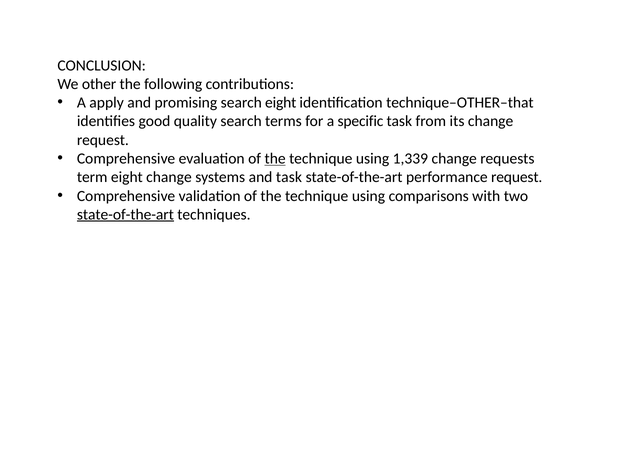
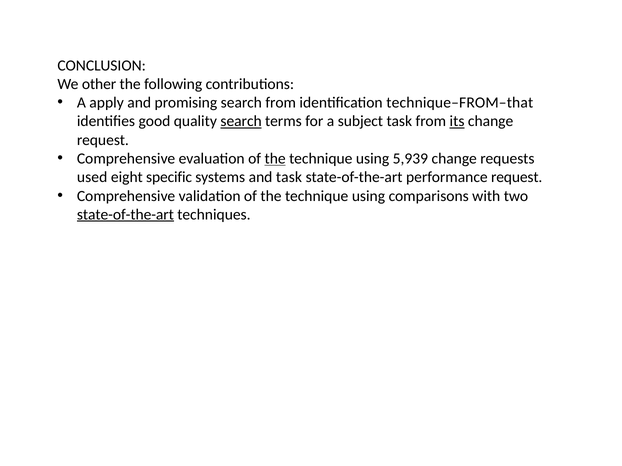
search eight: eight -> from (281, 103)
technique–OTHER–that: technique–OTHER–that -> technique–FROM–that (460, 103)
search underline: none -> present (241, 121)
specific: specific -> subject (360, 121)
its underline: none -> present (457, 121)
1,339: 1,339 -> 5,939 (410, 159)
term: term -> used (92, 177)
eight change: change -> specific (169, 177)
